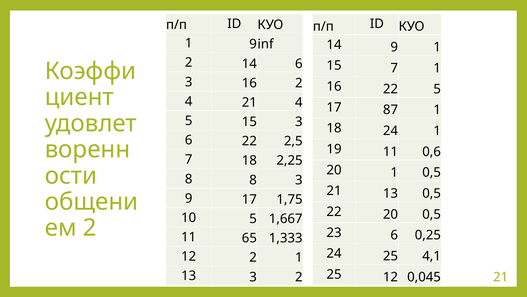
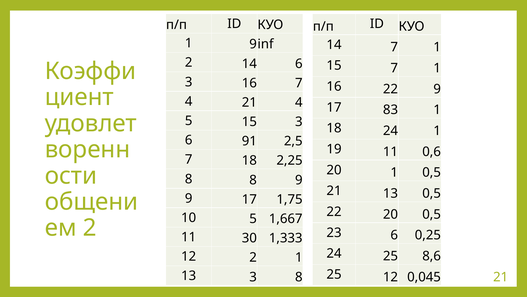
14 9: 9 -> 7 (394, 47)
16 2: 2 -> 7 (299, 83)
22 5: 5 -> 9 (437, 89)
87: 87 -> 83 (391, 110)
6 22: 22 -> 91 (249, 141)
8 3: 3 -> 9 (299, 180)
65: 65 -> 30 (249, 238)
4,1: 4,1 -> 8,6 (432, 256)
3 2: 2 -> 8 (299, 276)
